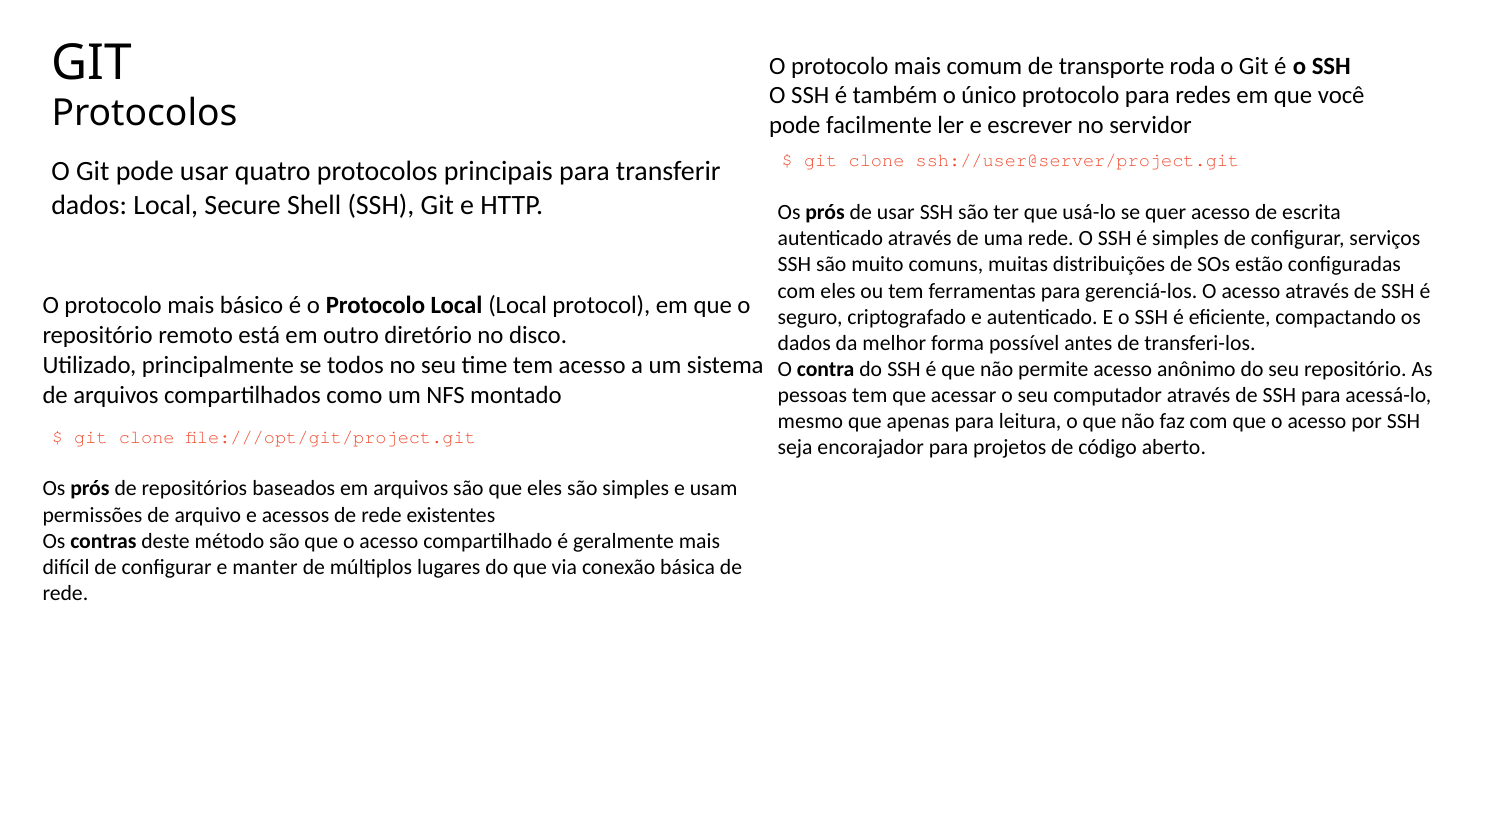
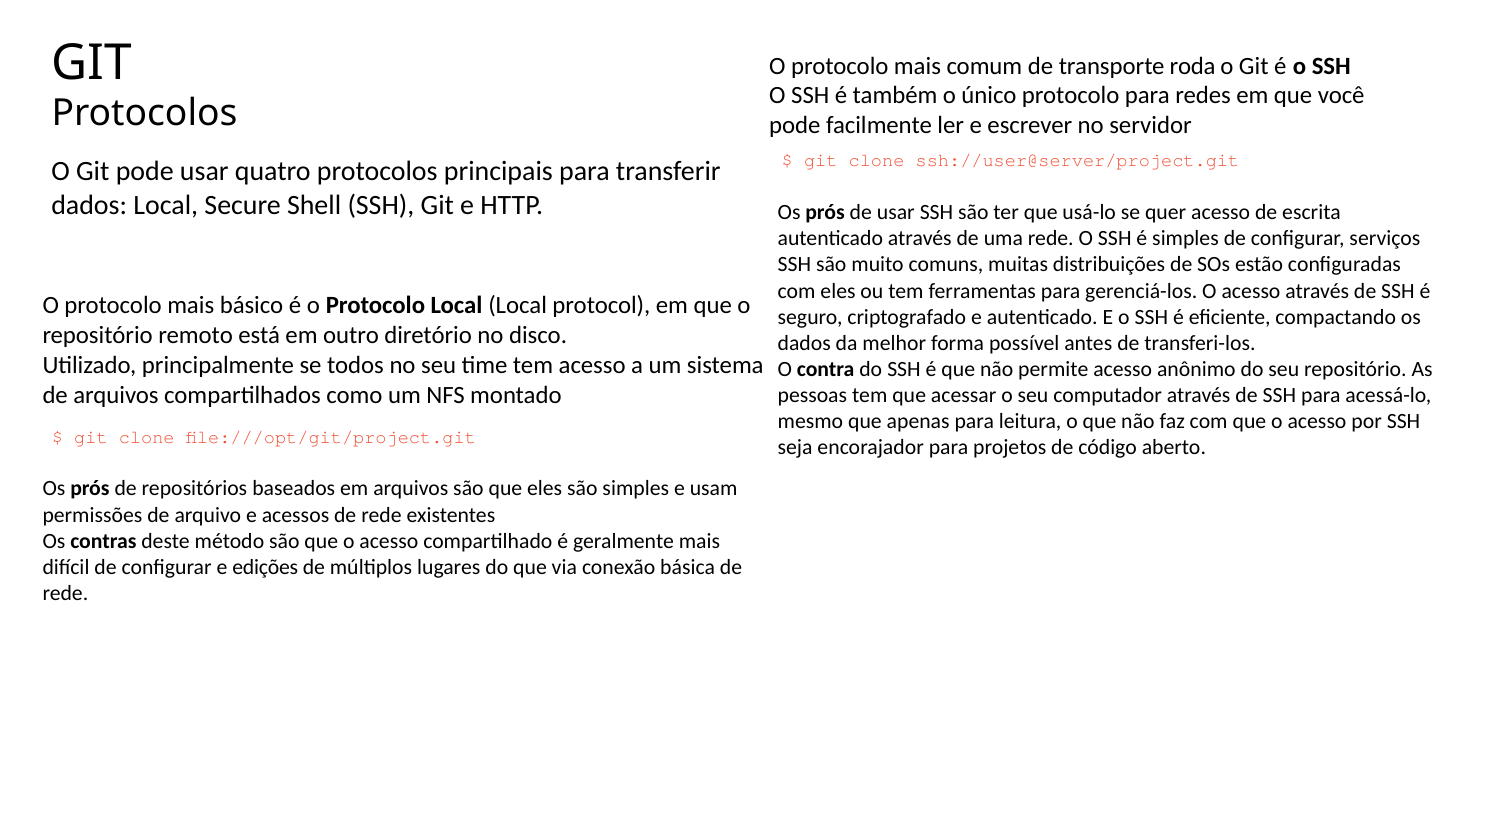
manter: manter -> edições (265, 567)
